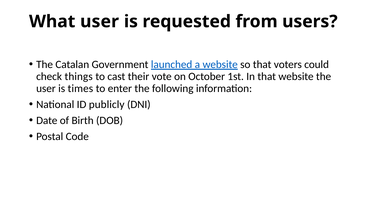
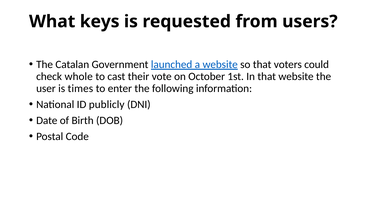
What user: user -> keys (100, 22)
things: things -> whole (79, 77)
